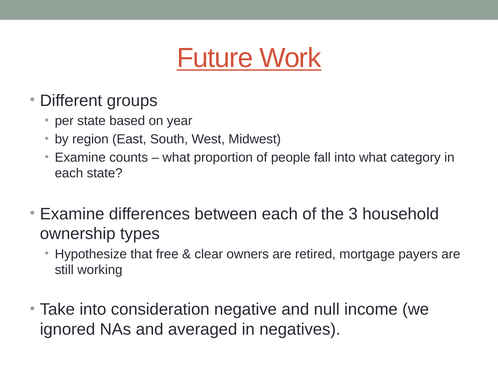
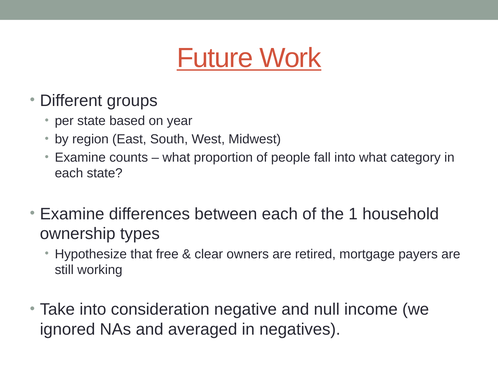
3: 3 -> 1 (353, 214)
